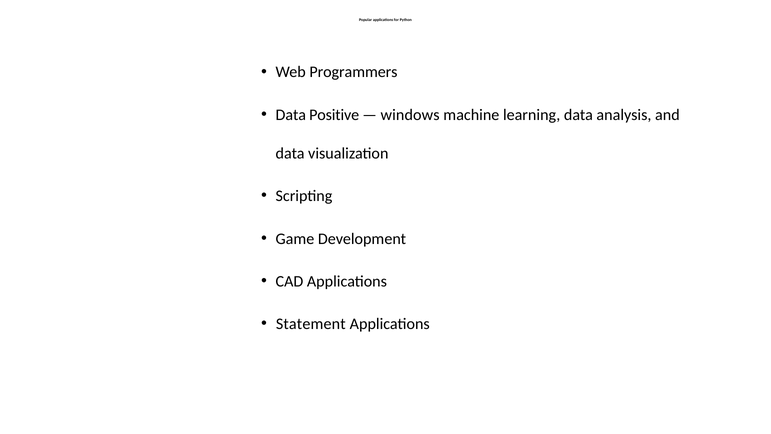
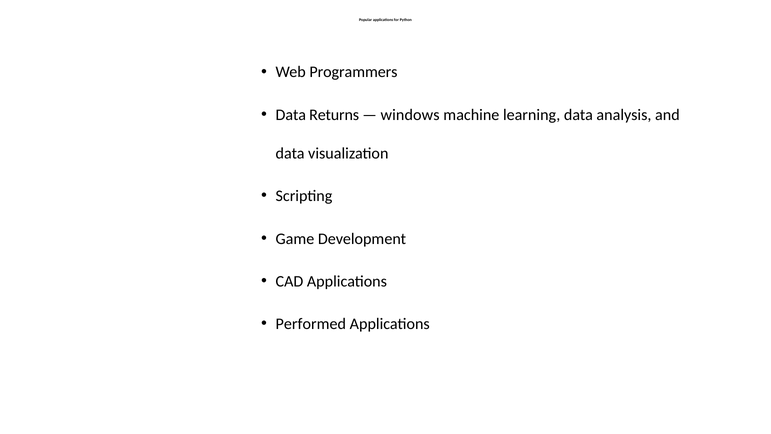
Positive: Positive -> Returns (334, 115)
Statement: Statement -> Performed (311, 324)
